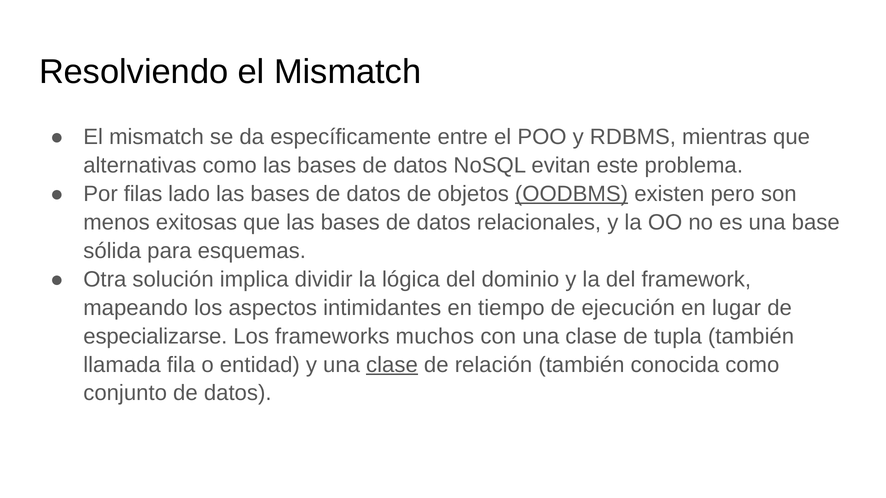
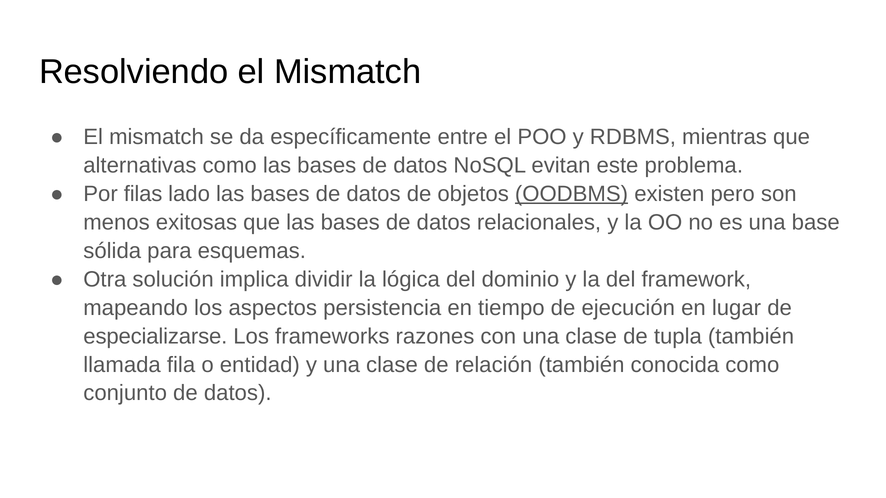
intimidantes: intimidantes -> persistencia (382, 308)
muchos: muchos -> razones (435, 336)
clase underline: present -> none (392, 365)
